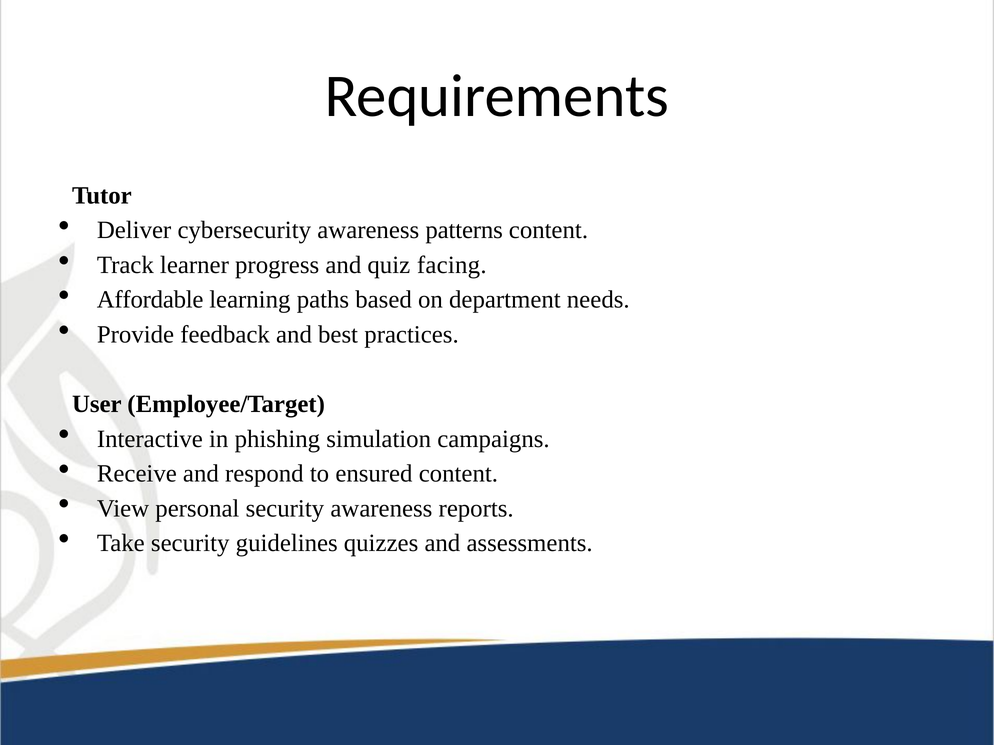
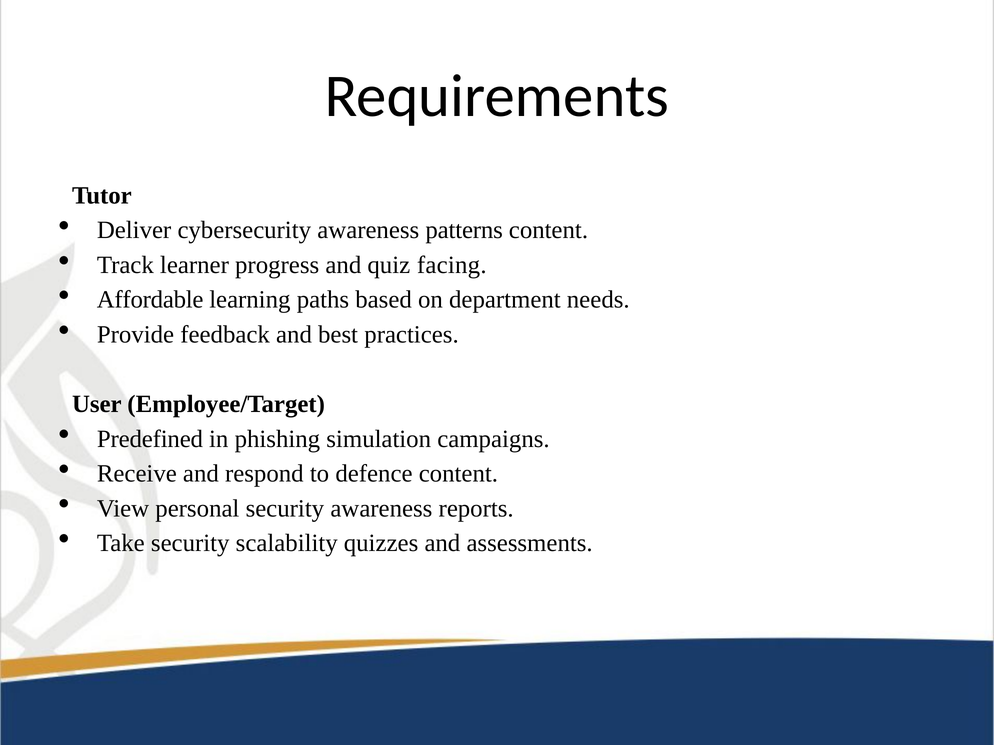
Interactive: Interactive -> Predefined (150, 439)
ensured: ensured -> defence (374, 474)
guidelines: guidelines -> scalability (287, 543)
